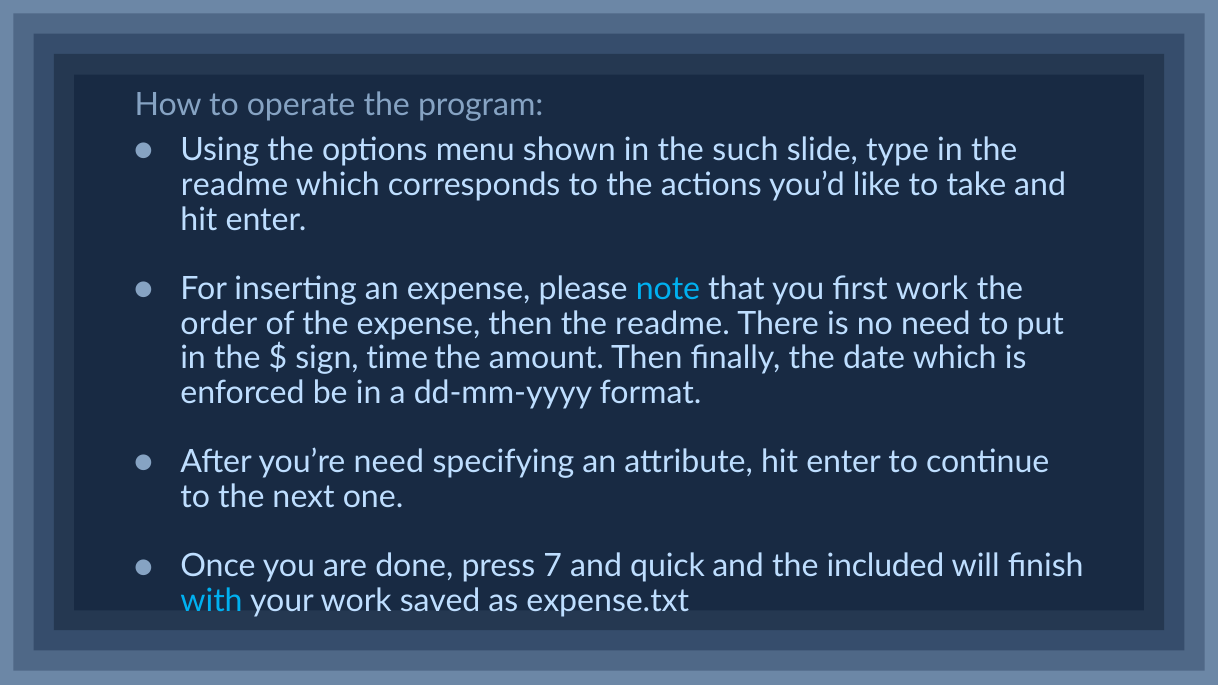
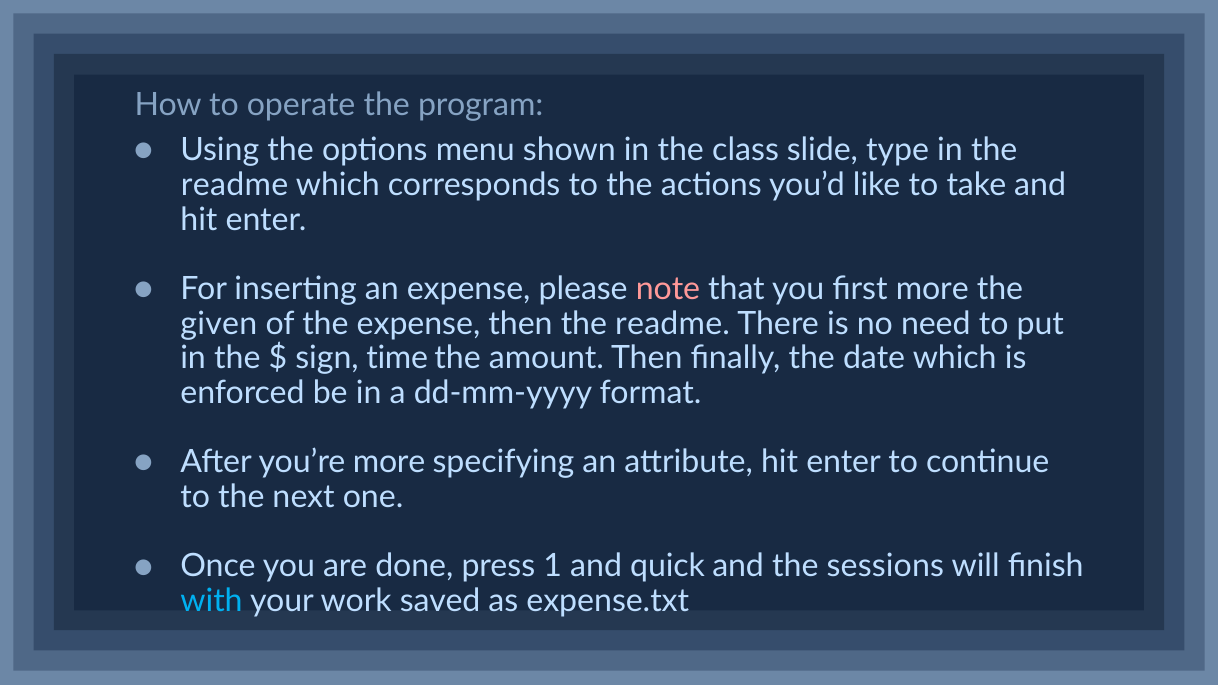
such: such -> class (746, 150)
note colour: light blue -> pink (668, 289)
first work: work -> more (932, 289)
order: order -> given (219, 324)
you’re need: need -> more (389, 462)
7: 7 -> 1 (553, 567)
included: included -> sessions (885, 567)
